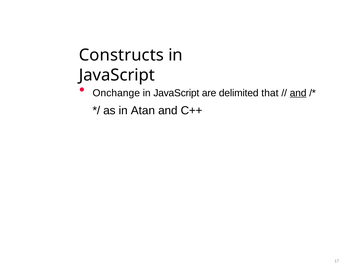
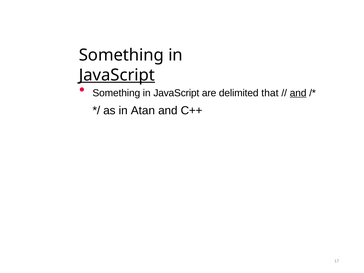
Constructs: Constructs -> Something (121, 55)
JavaScript underline: none -> present (117, 75)
Onchange: Onchange -> Something (116, 93)
